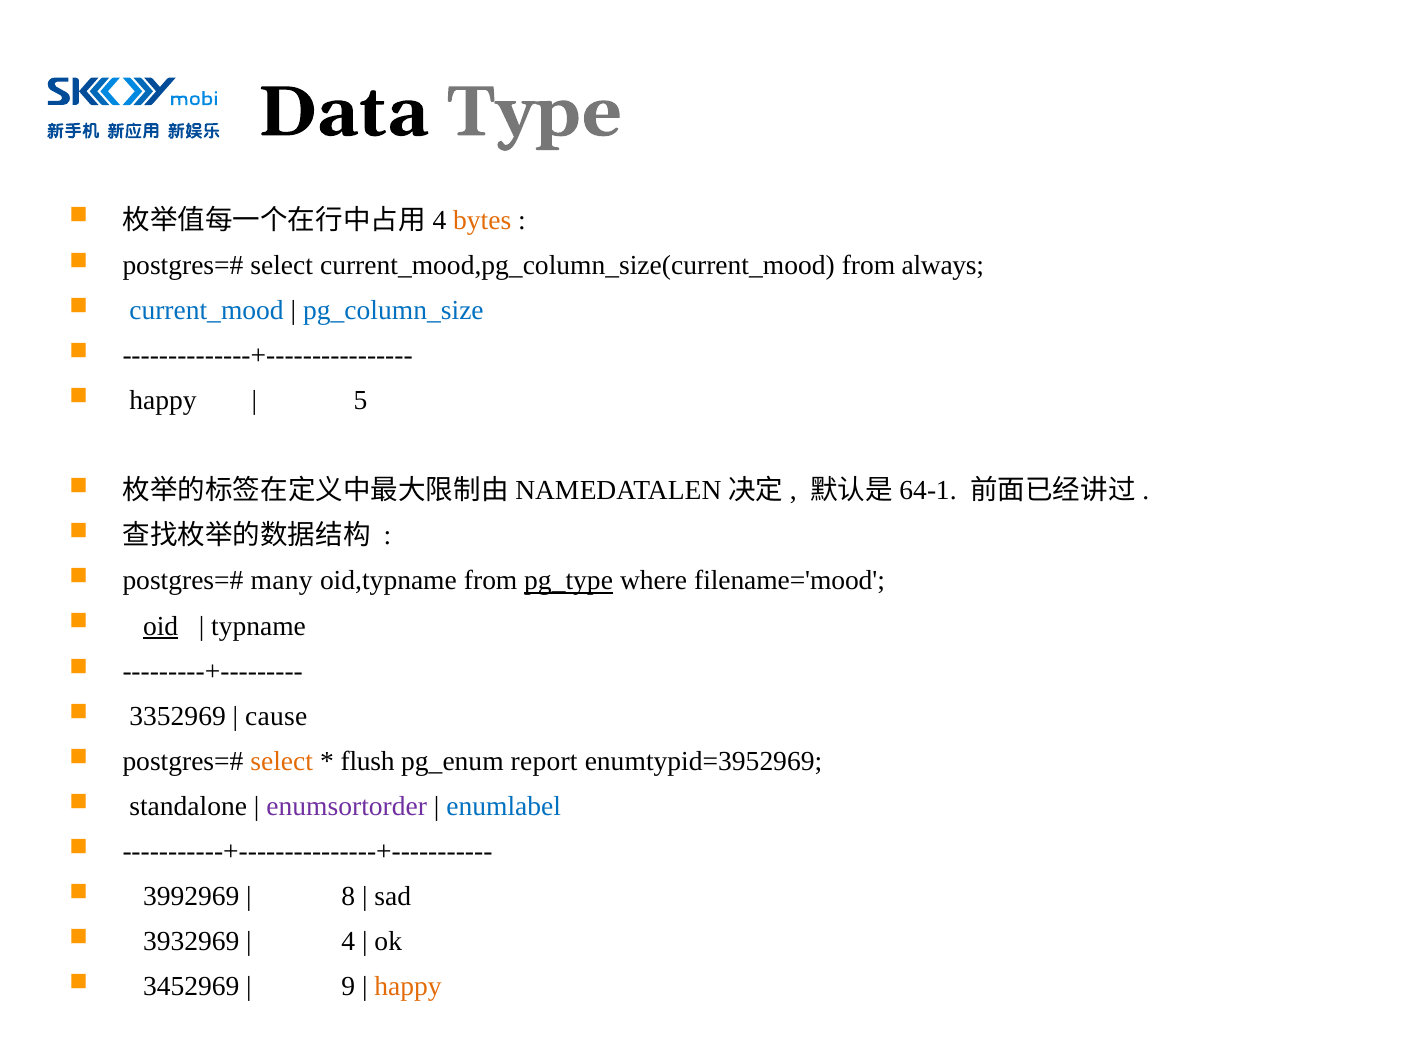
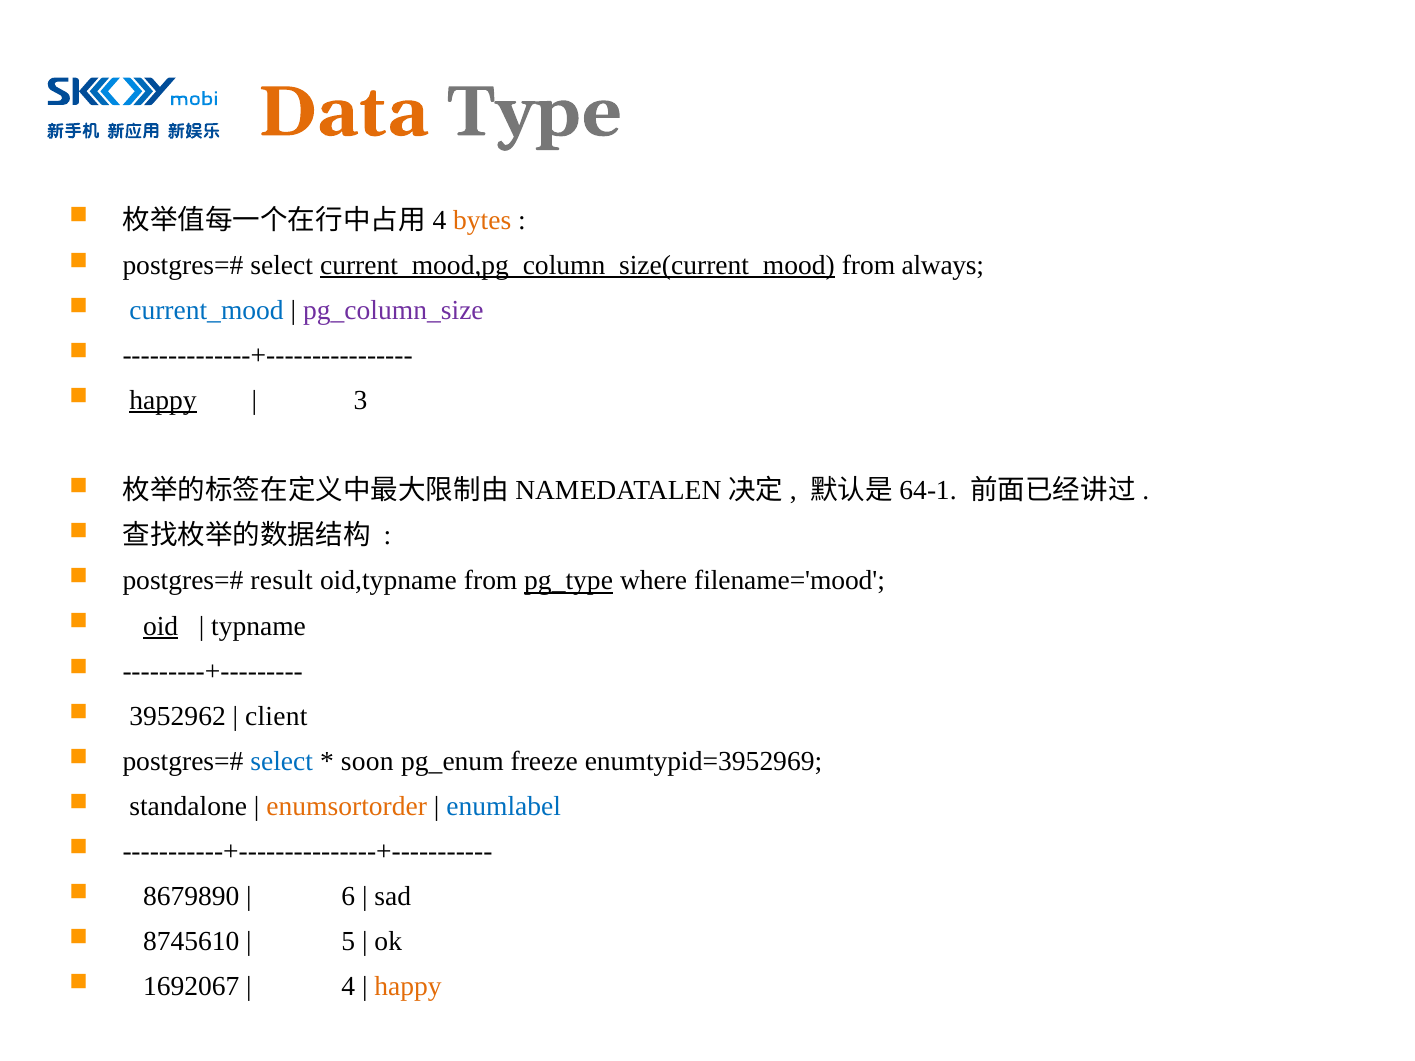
Data colour: black -> orange (343, 112)
current_mood,pg_column_size(current_mood underline: none -> present (577, 265)
pg_column_size colour: blue -> purple (393, 310)
happy underline: none -> present (163, 400)
5: 5 -> 3 (361, 400)
many: many -> result (282, 581)
3352969: 3352969 -> 3952962 (178, 716)
cause: cause -> client (276, 716)
select colour: orange -> blue (282, 761)
flush: flush -> soon (367, 761)
report: report -> freeze (544, 761)
enumsortorder colour: purple -> orange (347, 807)
3992969: 3992969 -> 8679890 (191, 897)
8: 8 -> 6 (348, 897)
3932969: 3932969 -> 8745610 (191, 942)
4: 4 -> 5 (348, 942)
3452969: 3452969 -> 1692067 (191, 987)
9: 9 -> 4 (348, 987)
